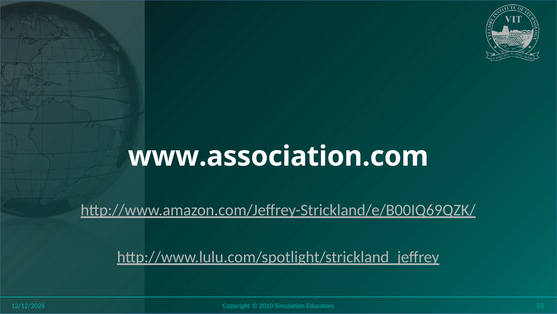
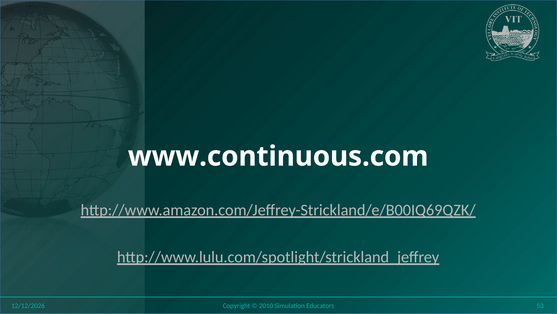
www.association.com: www.association.com -> www.continuous.com (278, 156)
